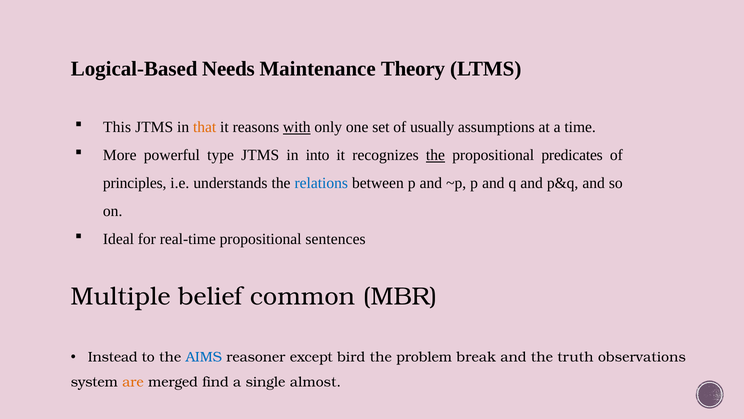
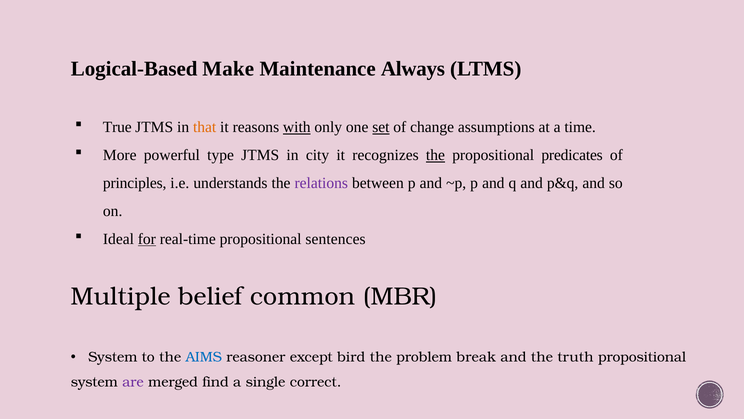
Needs: Needs -> Make (228, 69)
Theory: Theory -> Always (413, 69)
This: This -> True (117, 127)
set underline: none -> present (381, 127)
usually: usually -> change (432, 127)
into: into -> city (318, 155)
relations colour: blue -> purple (321, 183)
for underline: none -> present (147, 239)
Instead: Instead -> System (113, 357)
truth observations: observations -> propositional (642, 357)
are colour: orange -> purple (133, 382)
almost: almost -> correct (316, 382)
